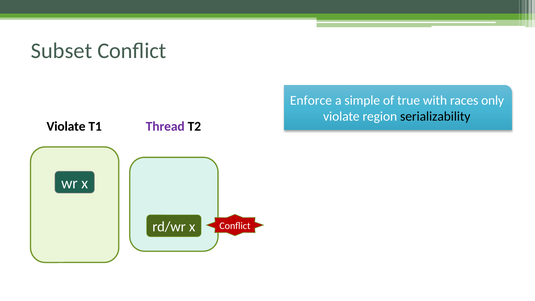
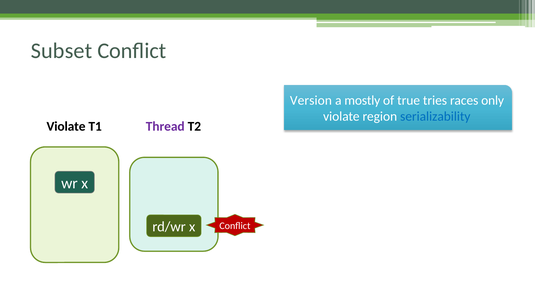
Enforce: Enforce -> Version (311, 100)
simple: simple -> mostly (362, 100)
with: with -> tries (435, 100)
serializability colour: black -> blue (435, 116)
